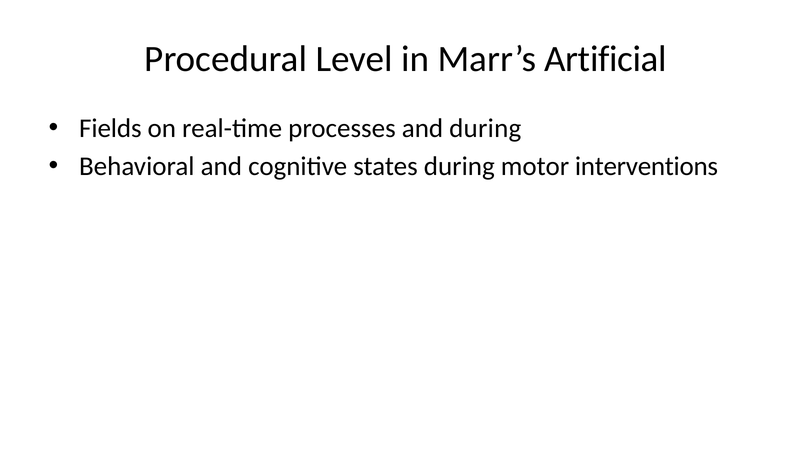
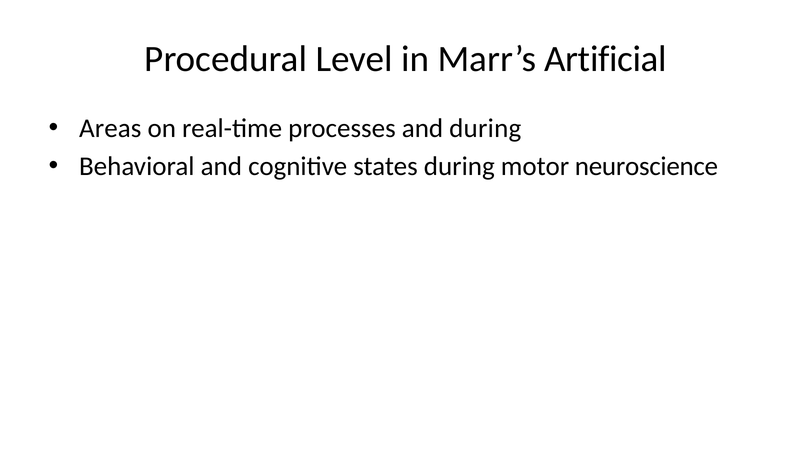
Fields: Fields -> Areas (110, 129)
interventions: interventions -> neuroscience (646, 166)
